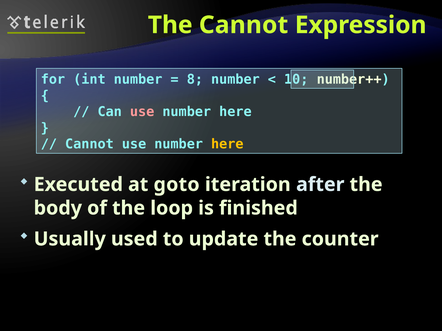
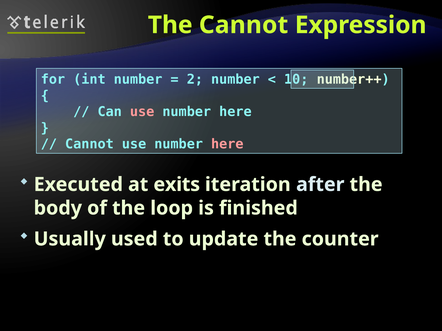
8: 8 -> 2 (195, 80)
here colour: yellow -> pink (227, 144)
goto: goto -> exits (177, 185)
